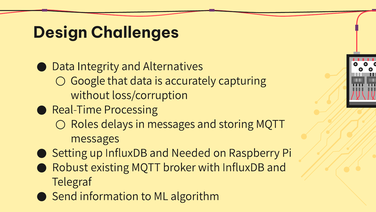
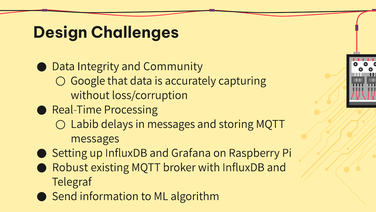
Alternatives: Alternatives -> Community (173, 66)
Roles: Roles -> Labib (85, 124)
Needed: Needed -> Grafana (191, 152)
